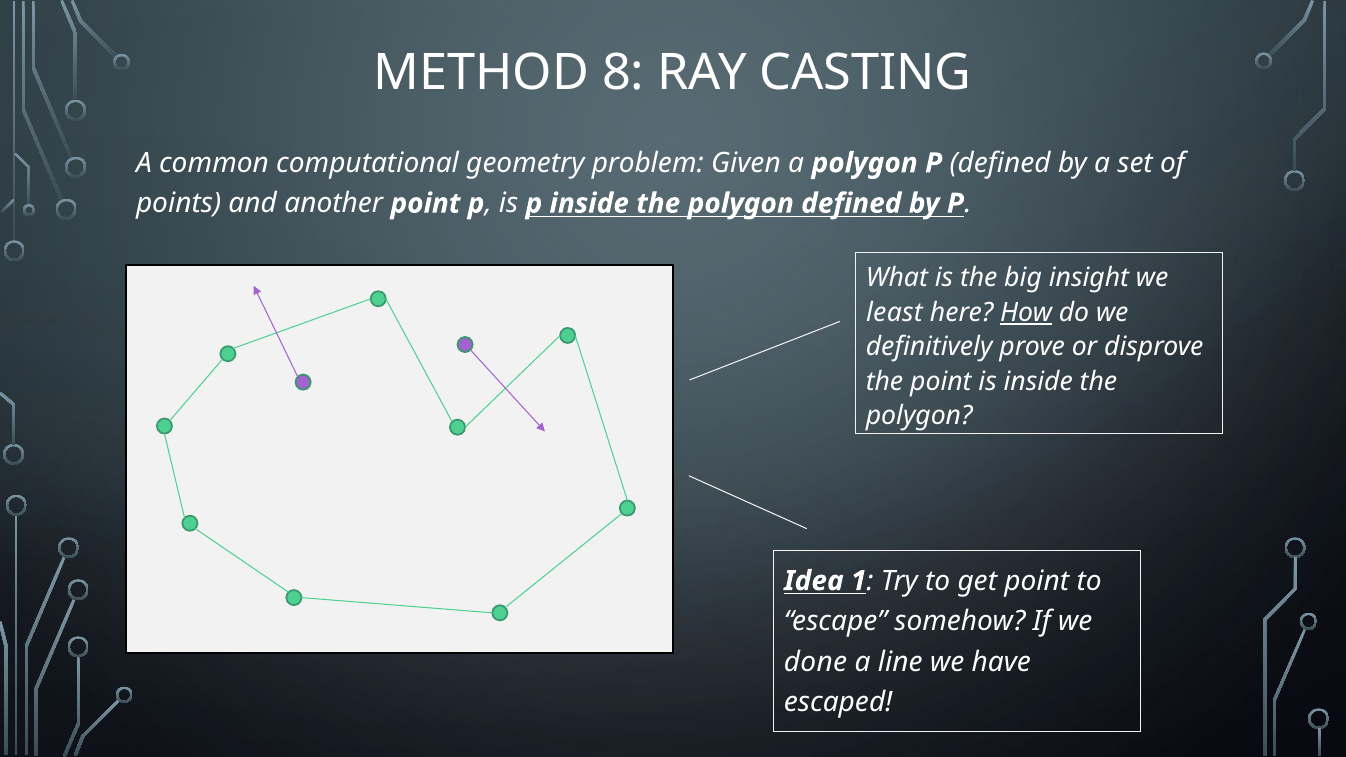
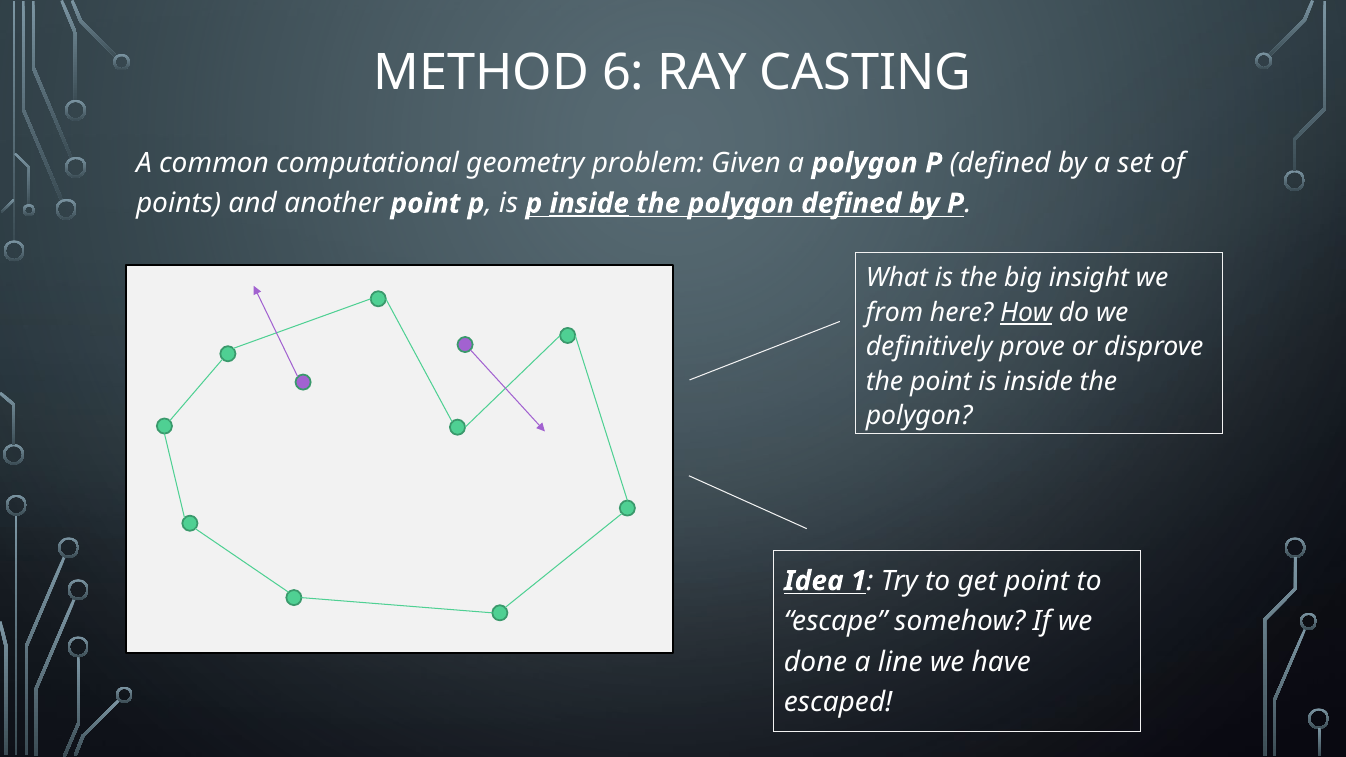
8: 8 -> 6 (623, 72)
inside underline: none -> present (589, 203)
least: least -> from (895, 312)
